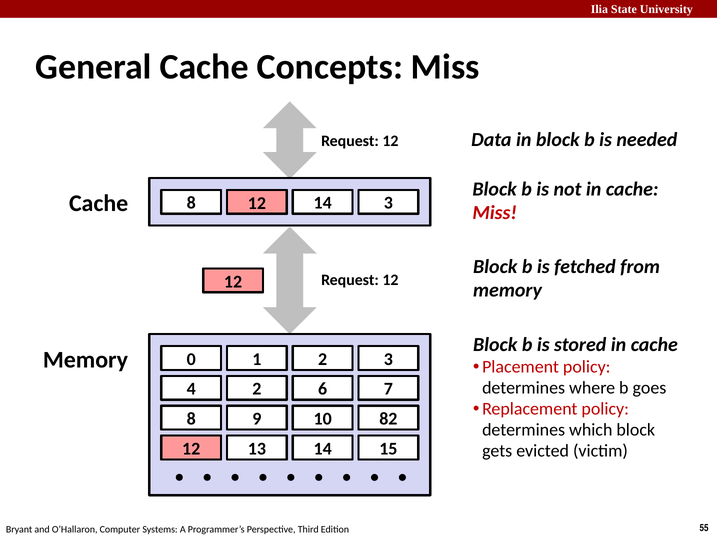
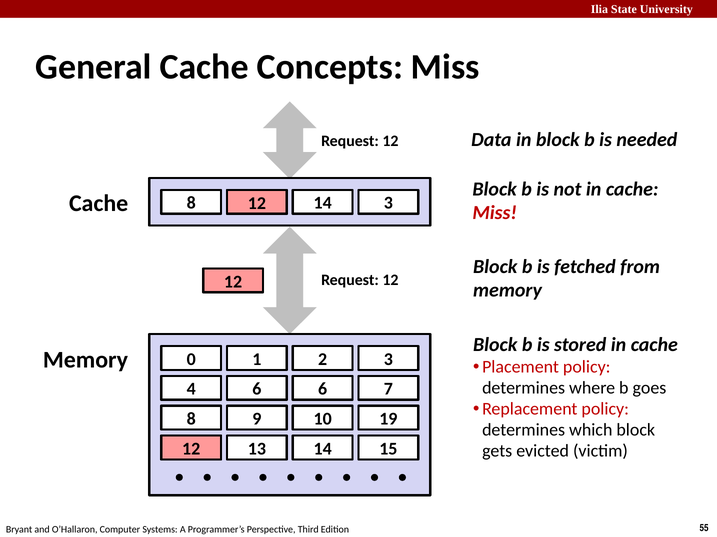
4 2: 2 -> 6 (257, 390)
82: 82 -> 19 (388, 419)
